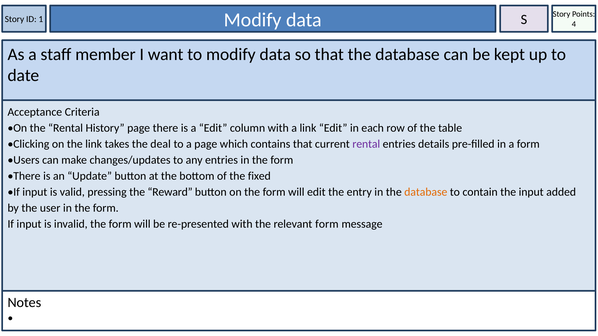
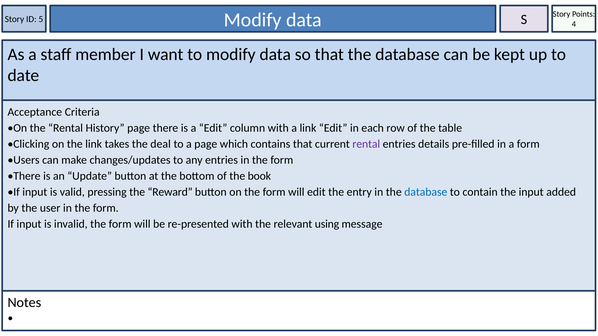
1: 1 -> 5 (41, 19)
fixed: fixed -> book (259, 176)
database colour: orange -> blue (426, 192)
relevant form: form -> using (327, 224)
